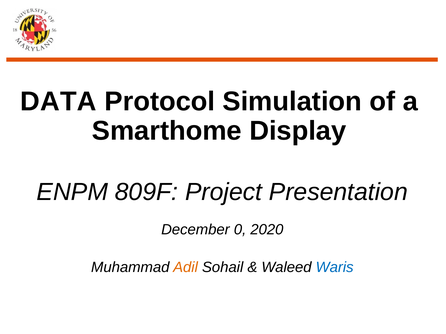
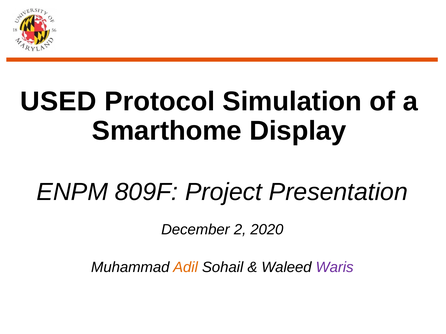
DATA: DATA -> USED (58, 102)
0: 0 -> 2 (240, 230)
Waris colour: blue -> purple (335, 268)
